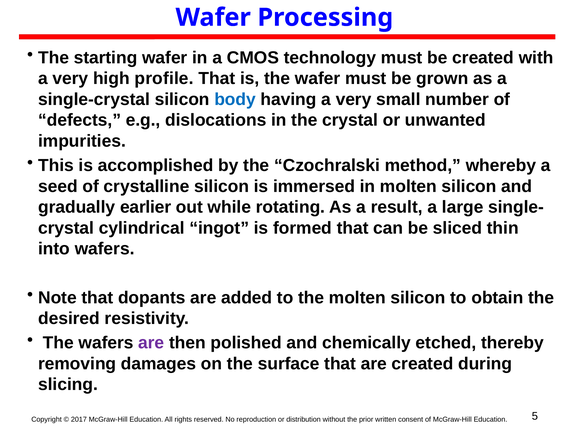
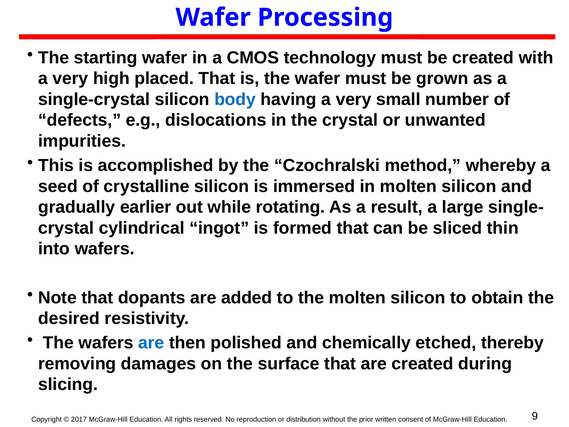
profile: profile -> placed (164, 78)
are colour: purple -> blue (151, 343)
5: 5 -> 9 (535, 416)
